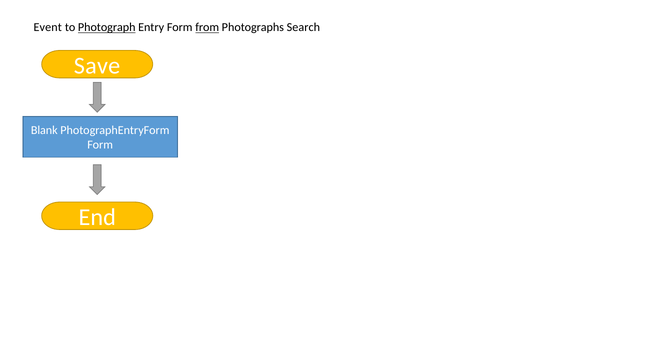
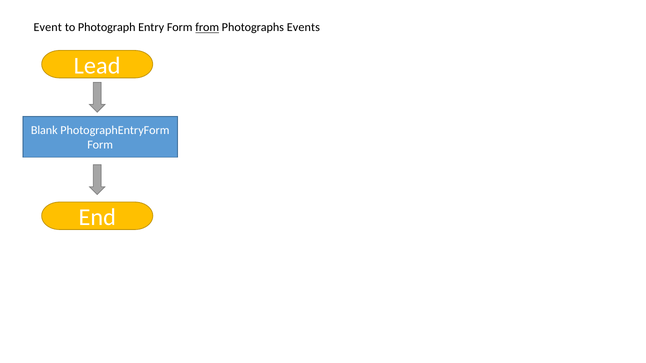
Photograph underline: present -> none (107, 28)
Search: Search -> Events (303, 28)
Save: Save -> Lead (97, 66)
